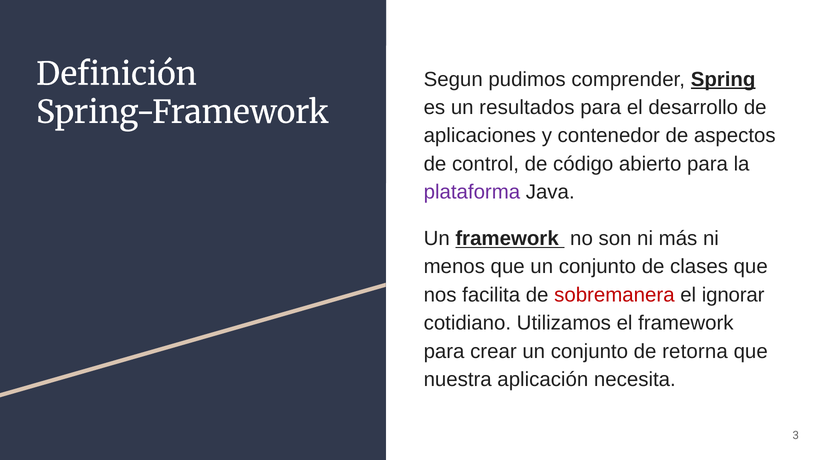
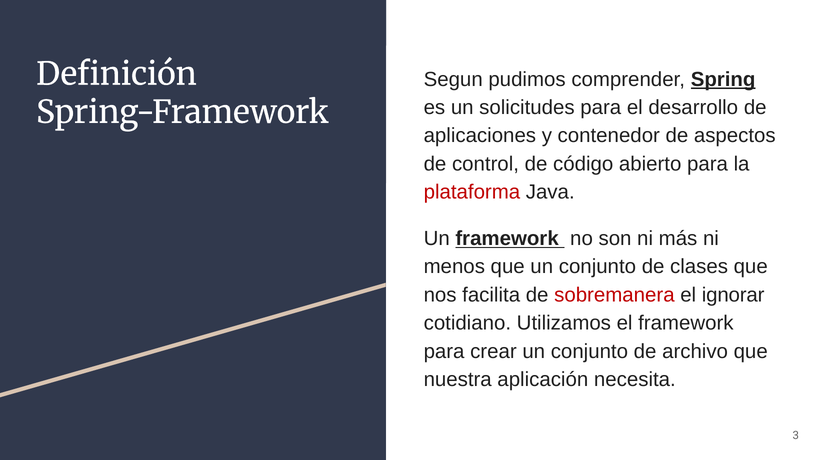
resultados: resultados -> solicitudes (527, 108)
plataforma colour: purple -> red (472, 192)
retorna: retorna -> archivo (695, 351)
